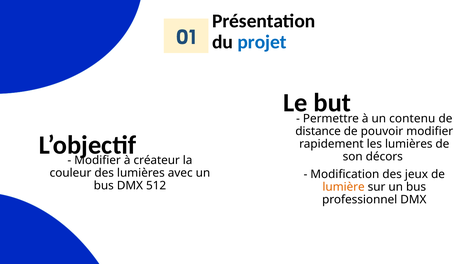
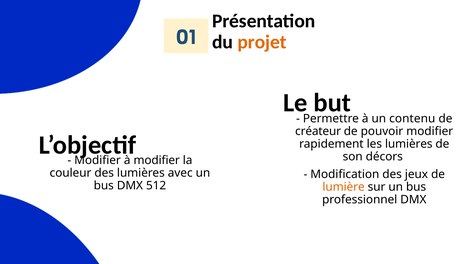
projet colour: blue -> orange (262, 42)
distance: distance -> créateur (318, 131)
à créateur: créateur -> modifier (157, 160)
